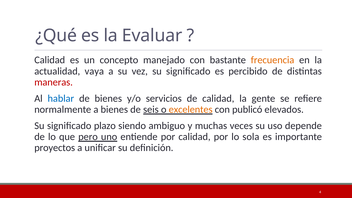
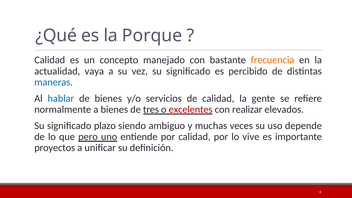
Evaluar: Evaluar -> Porque (152, 36)
maneras colour: red -> blue (54, 82)
seis: seis -> tres (151, 109)
excelentes colour: orange -> red (191, 109)
publicó: publicó -> realizar (247, 109)
sola: sola -> vive (251, 137)
